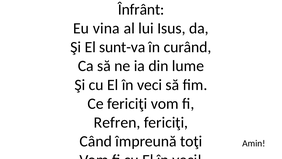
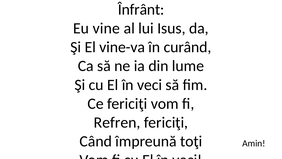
vina: vina -> vine (106, 28)
sunt-va: sunt-va -> vine-va (122, 47)
